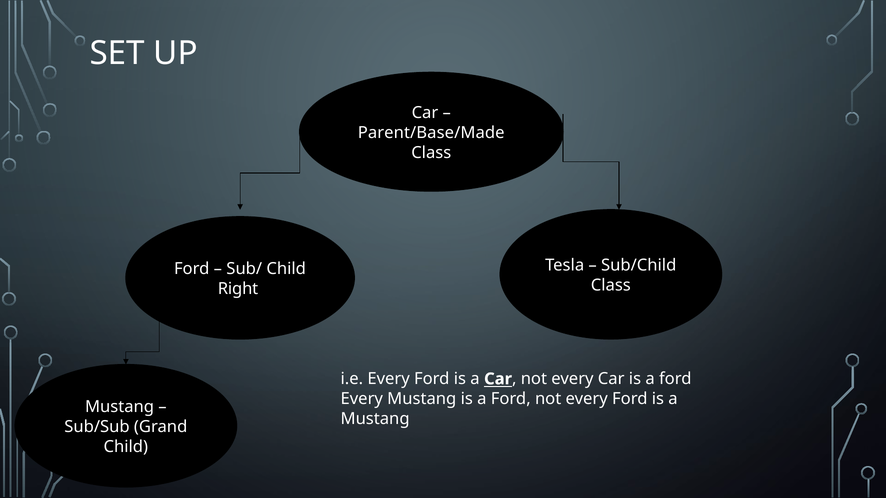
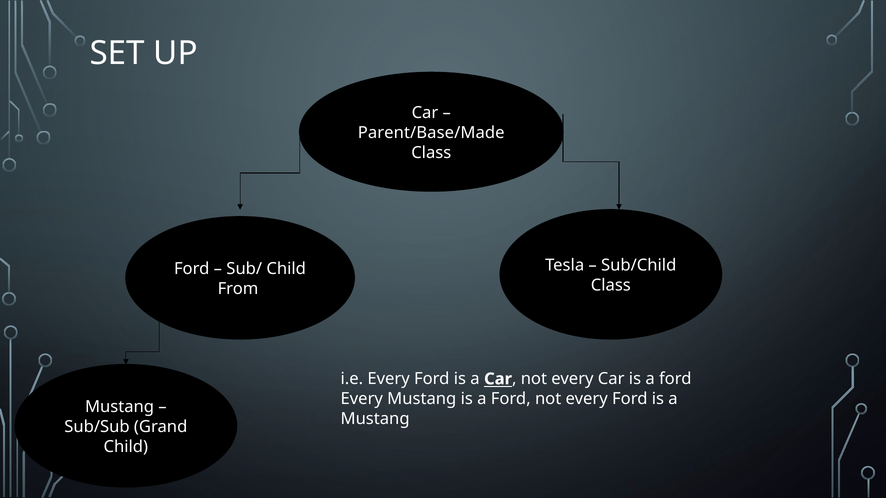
Right: Right -> From (238, 289)
